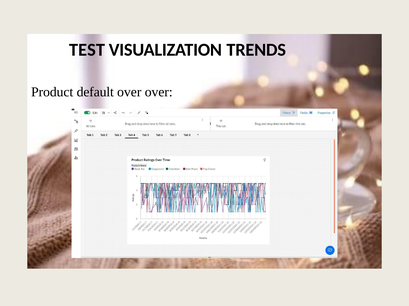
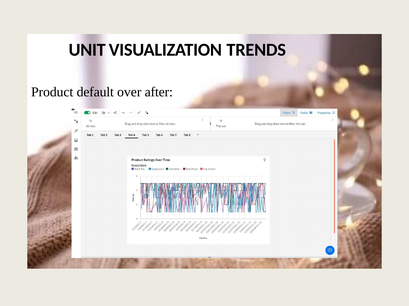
TEST: TEST -> UNIT (87, 50)
over over: over -> after (159, 92)
